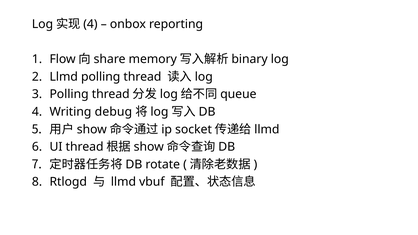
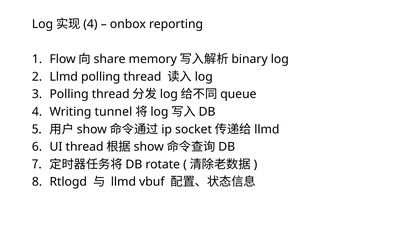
debug: debug -> tunnel (113, 112)
